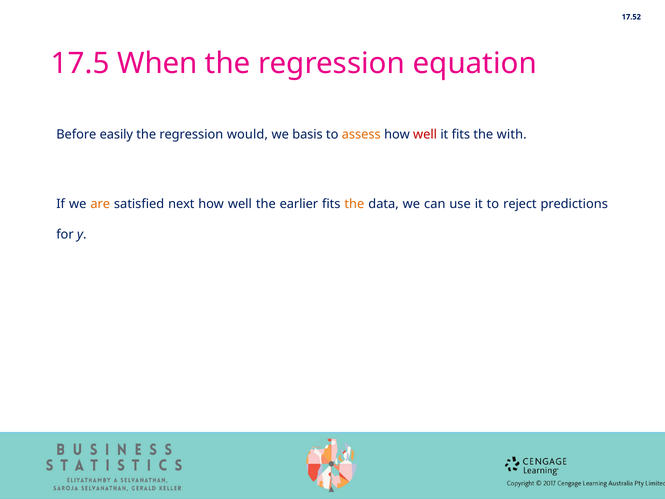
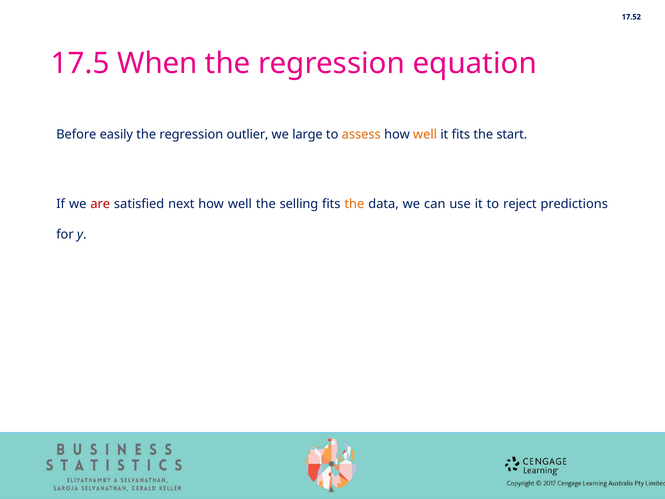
would: would -> outlier (248, 135)
basis: basis -> large (308, 135)
well colour: red -> orange (425, 135)
with: with -> start (512, 135)
are colour: orange -> red (100, 204)
earlier: earlier -> selling (299, 204)
